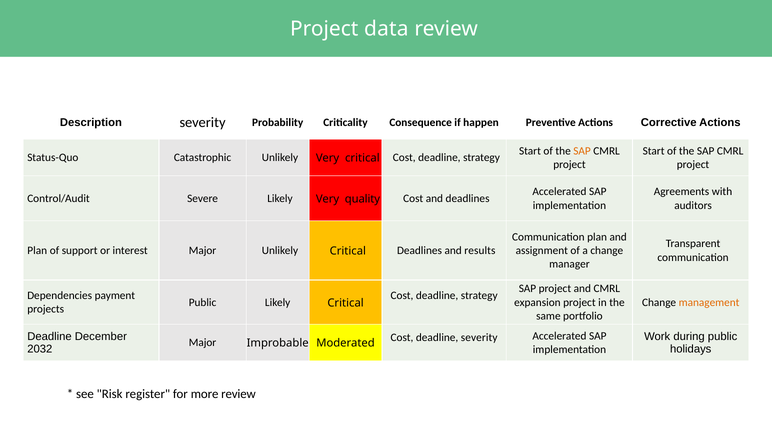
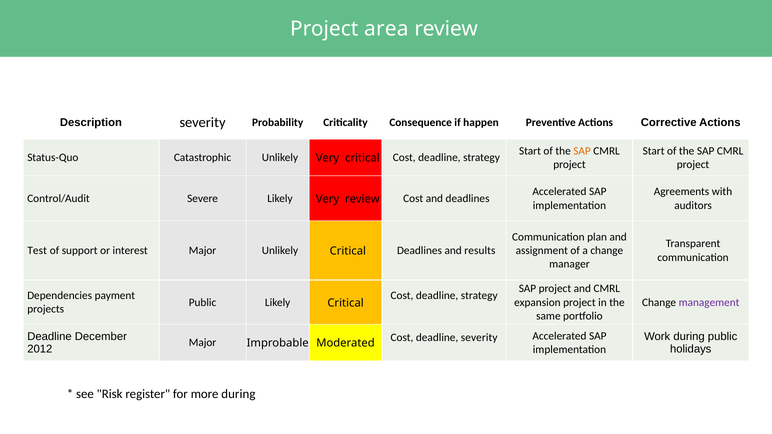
data: data -> area (386, 29)
Very quality: quality -> review (362, 199)
Plan: Plan -> Test (37, 251)
management colour: orange -> purple (709, 302)
2032: 2032 -> 2012 (40, 349)
more review: review -> during (238, 394)
